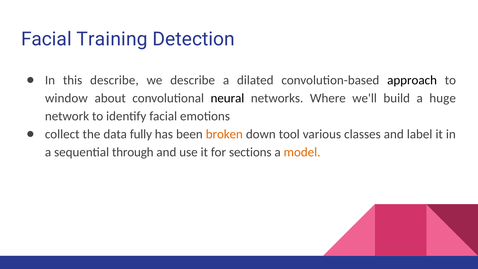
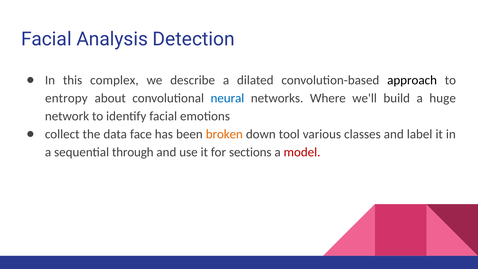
Training: Training -> Analysis (112, 39)
this describe: describe -> complex (114, 80)
window: window -> entropy (66, 98)
neural colour: black -> blue (227, 98)
fully: fully -> face (141, 134)
model colour: orange -> red (302, 152)
